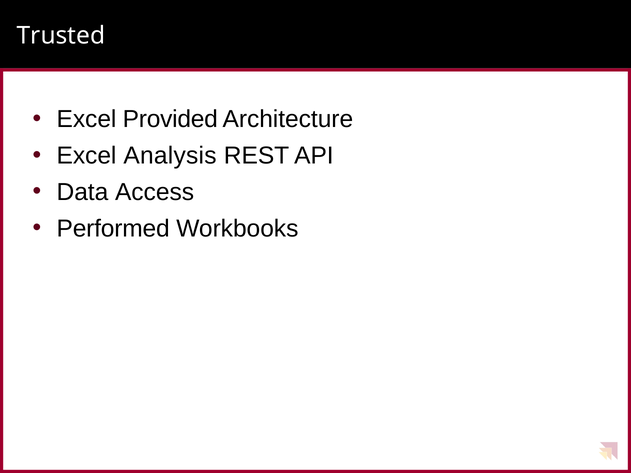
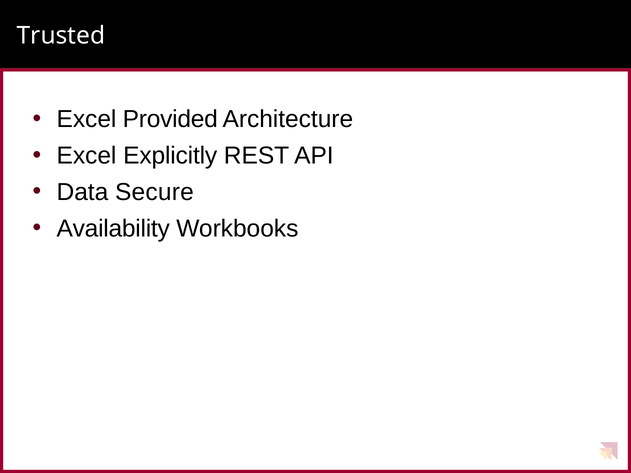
Analysis: Analysis -> Explicitly (170, 156)
Access: Access -> Secure (154, 192)
Performed: Performed -> Availability (113, 229)
